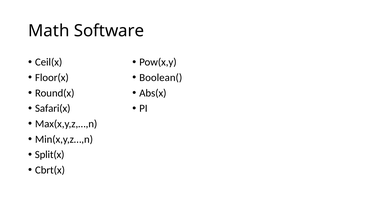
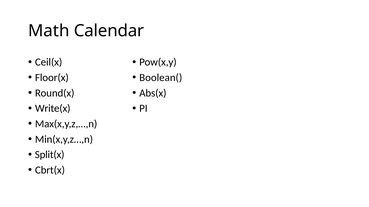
Software: Software -> Calendar (109, 31)
Safari(x: Safari(x -> Write(x (53, 109)
